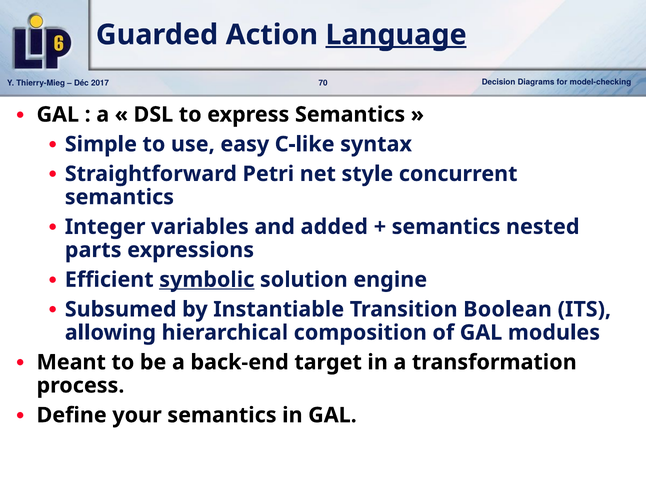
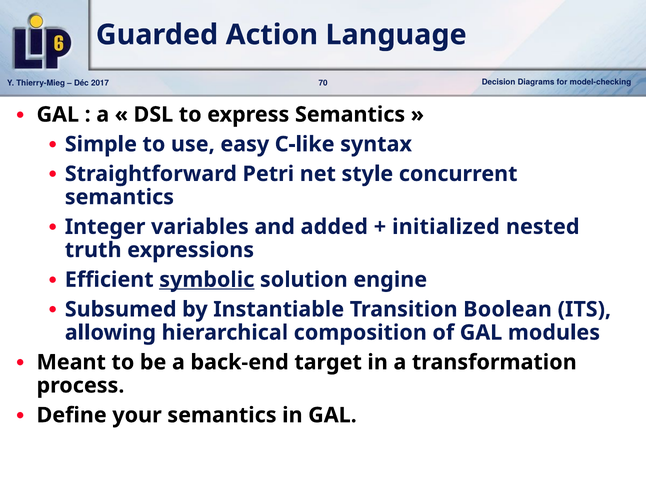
Language underline: present -> none (396, 35)
semantics: semantics -> initialized (446, 227)
parts: parts -> truth (93, 250)
